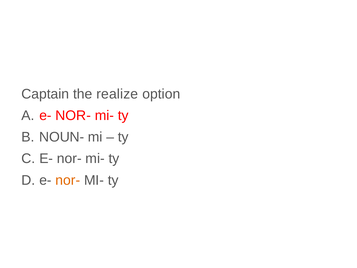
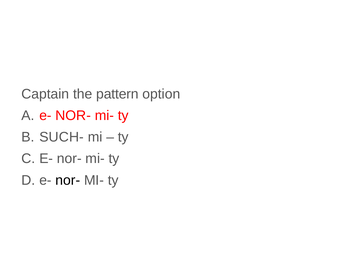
realize: realize -> pattern (117, 94)
NOUN-: NOUN- -> SUCH- (62, 137)
nor- colour: orange -> black (68, 180)
